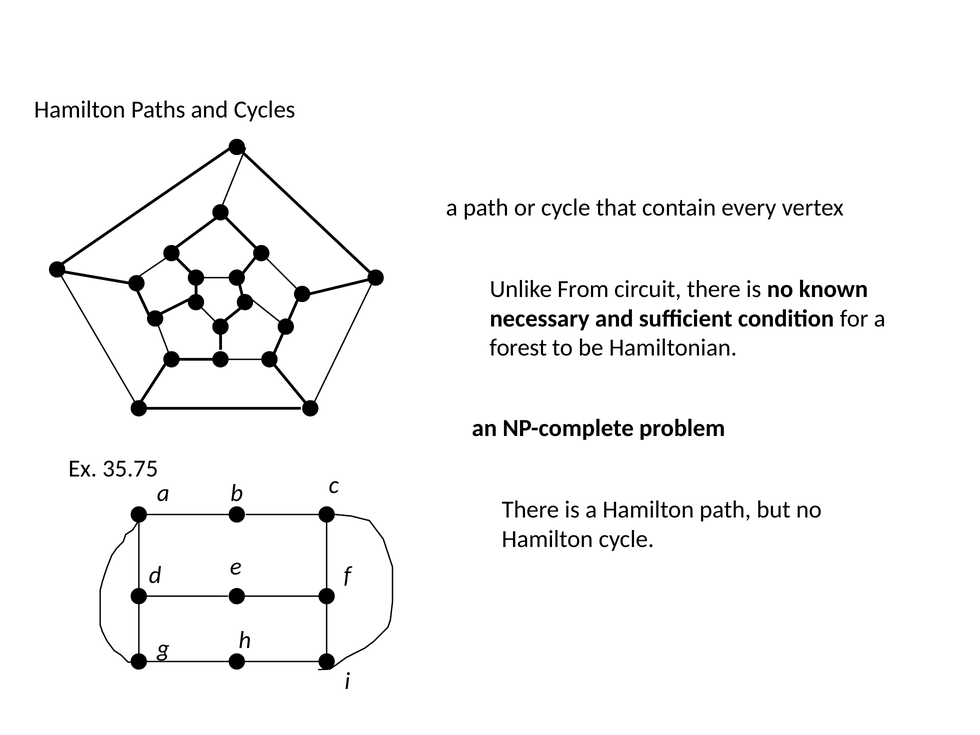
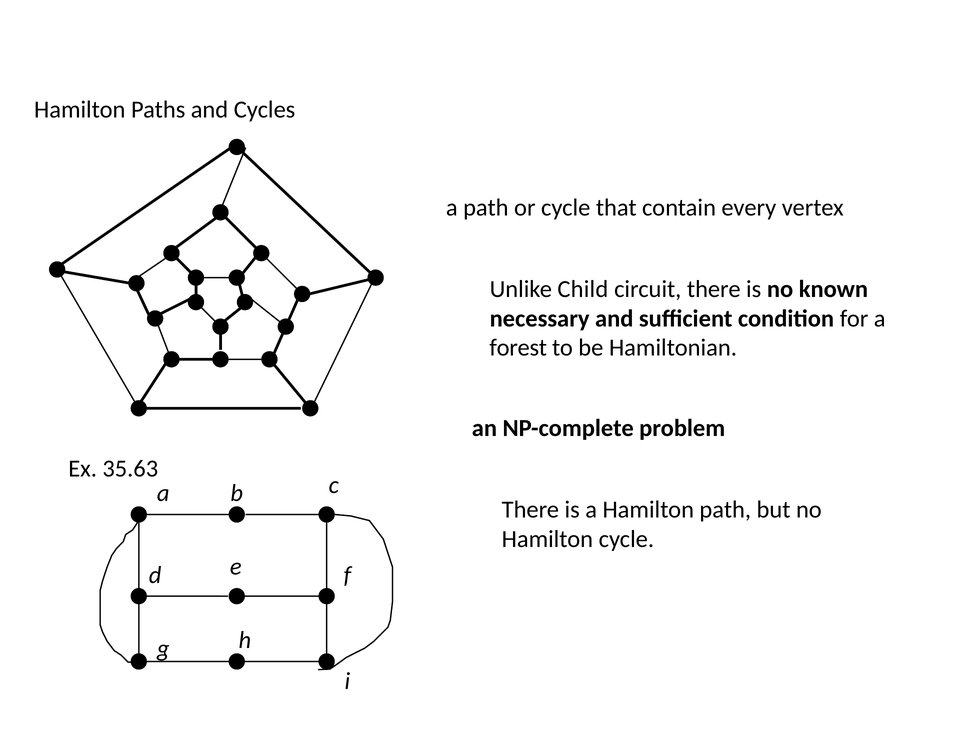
From: From -> Child (583, 289)
35.75: 35.75 -> 35.63 (130, 469)
